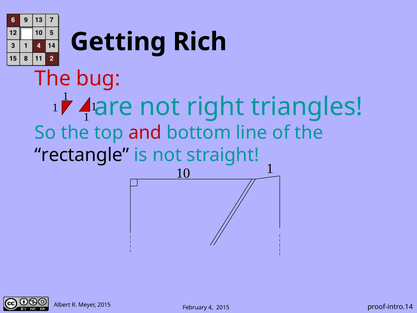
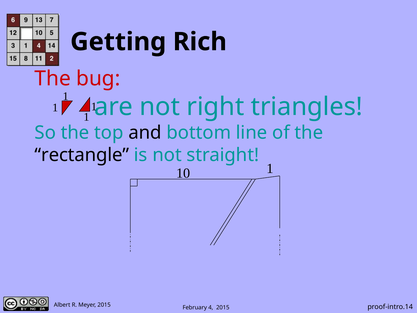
and colour: red -> black (145, 133)
